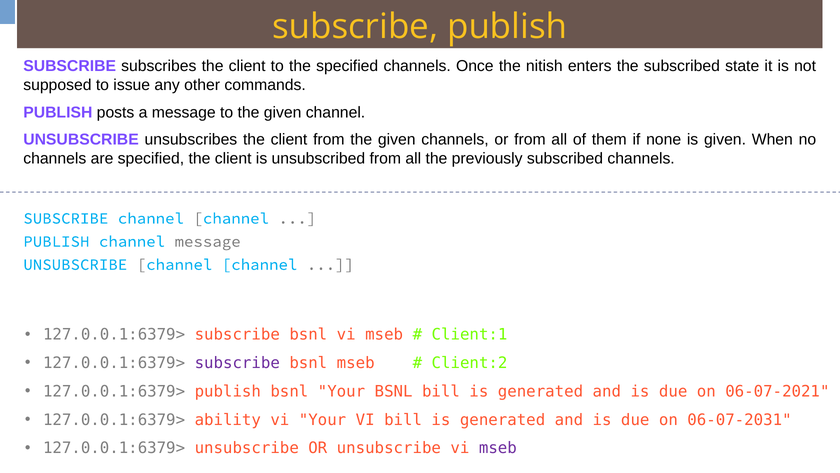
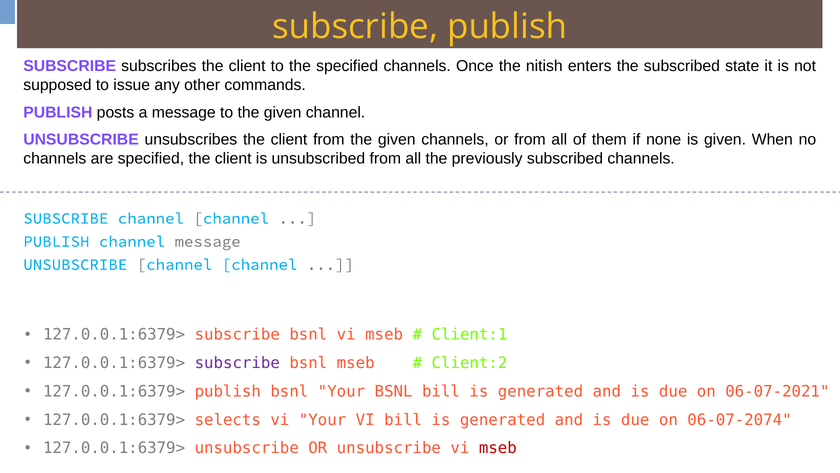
ability: ability -> selects (228, 419)
06-07-2031: 06-07-2031 -> 06-07-2074 (739, 419)
mseb colour: purple -> red (498, 448)
